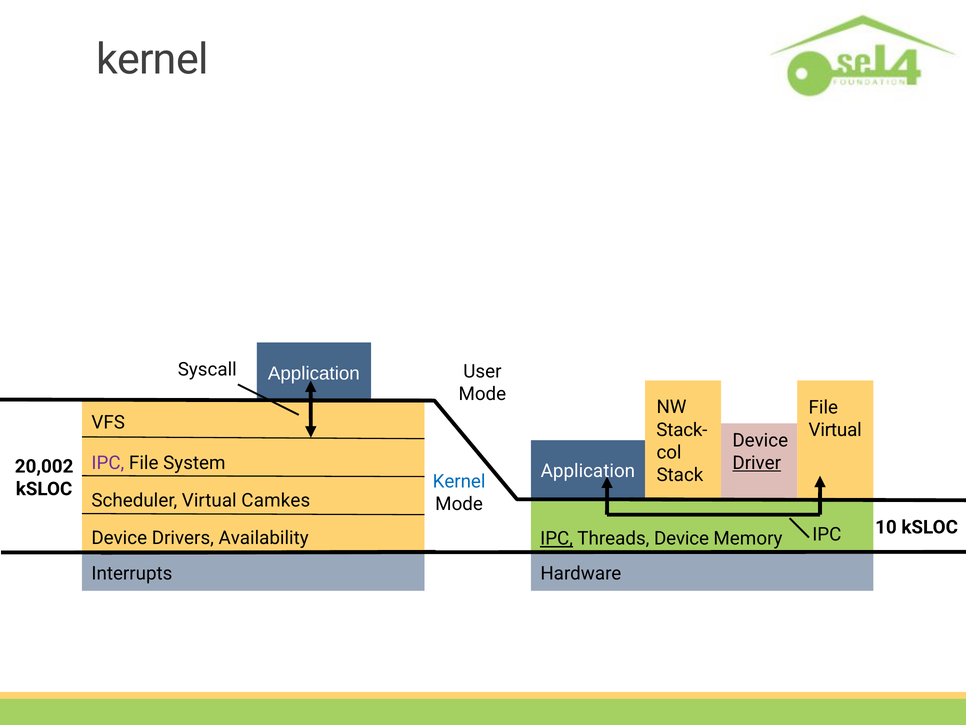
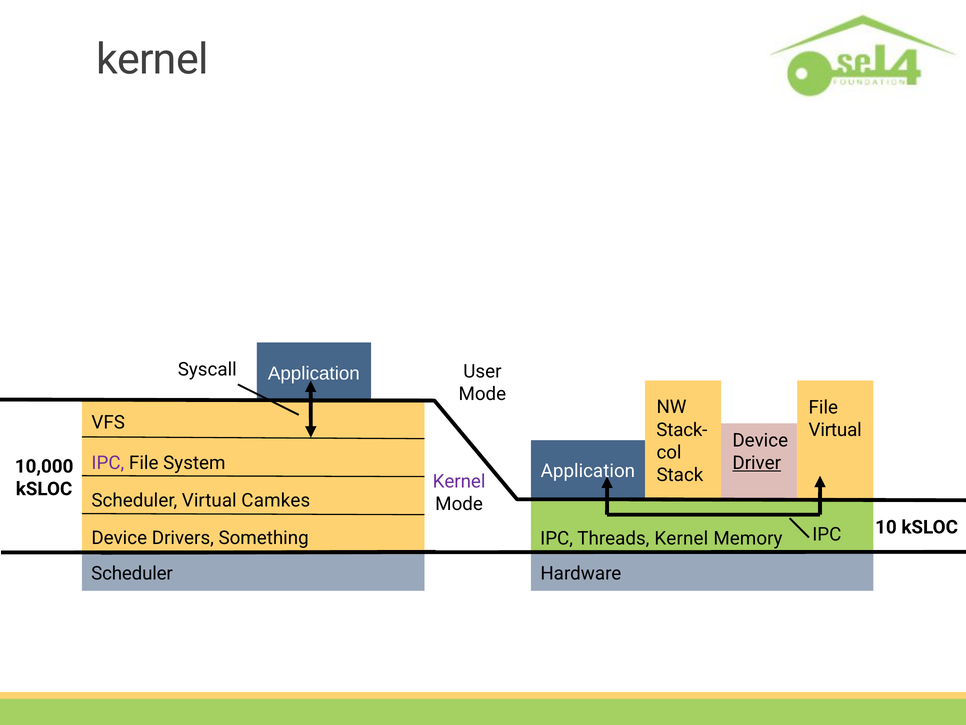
20,002: 20,002 -> 10,000 (44, 466)
Kernel colour: blue -> purple (459, 481)
Availability: Availability -> Something (264, 538)
IPC underline: present -> none (557, 538)
Threads Device: Device -> Kernel (681, 538)
Interrupts: Interrupts -> Scheduler (132, 573)
